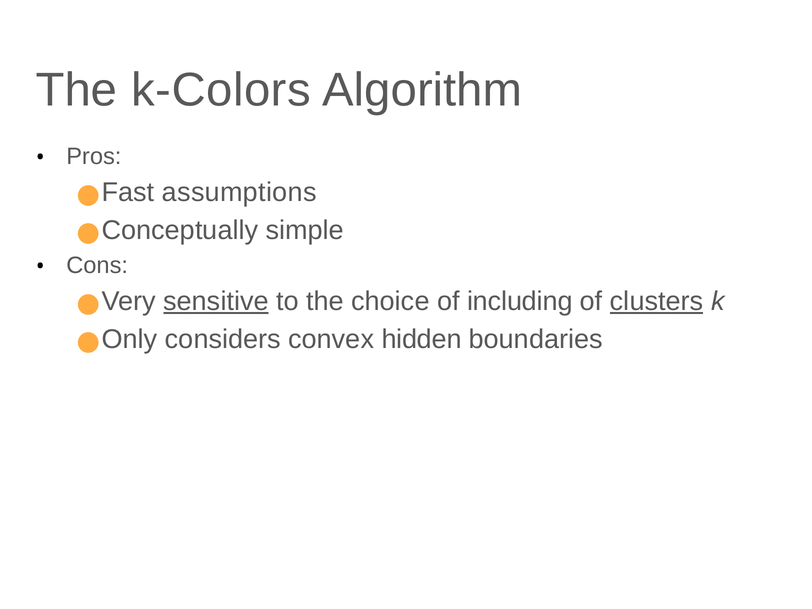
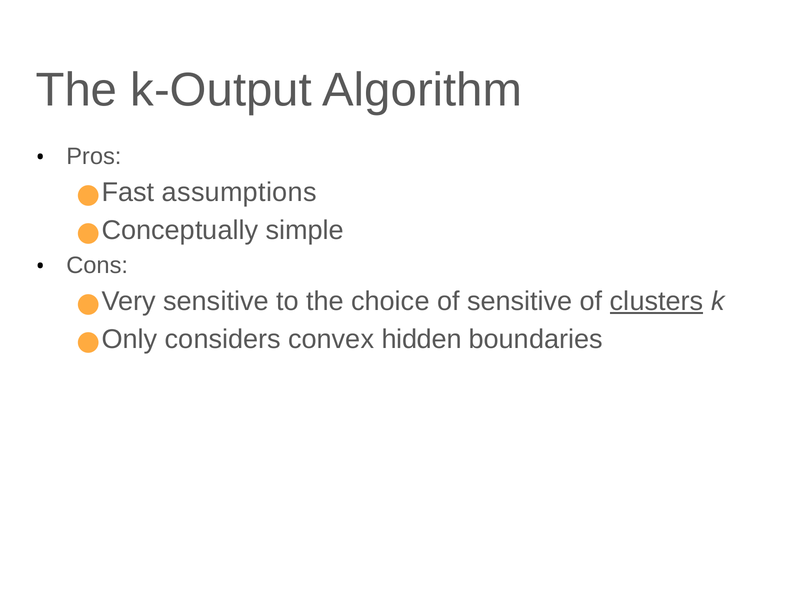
k-Colors: k-Colors -> k-Output (221, 90)
sensitive underline: present -> none (216, 301)
of including: including -> sensitive (520, 301)
